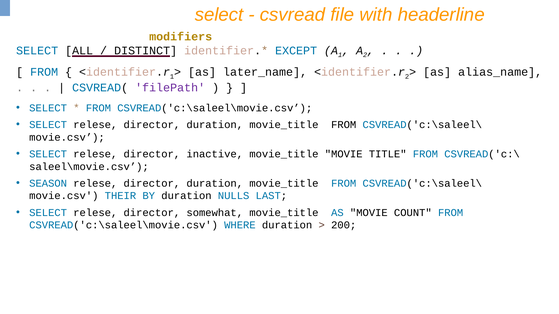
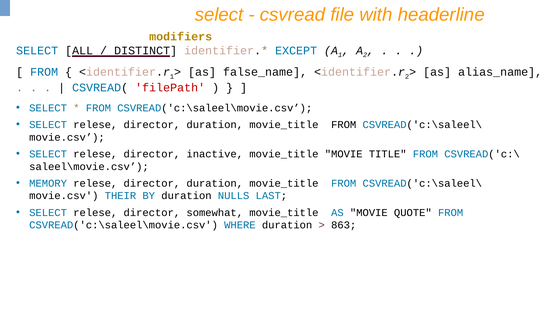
later_name: later_name -> false_name (265, 72)
filePath colour: purple -> red (170, 88)
SEASON: SEASON -> MEMORY (48, 184)
COUNT: COUNT -> QUOTE (413, 213)
200: 200 -> 863 (344, 225)
